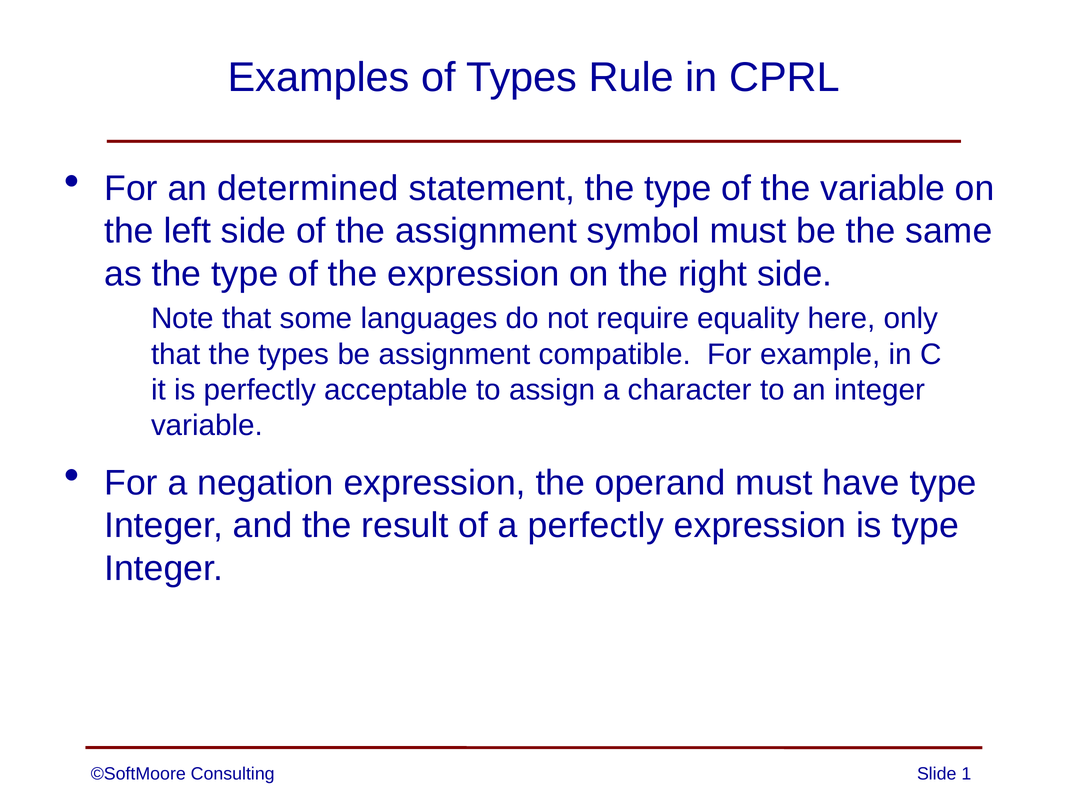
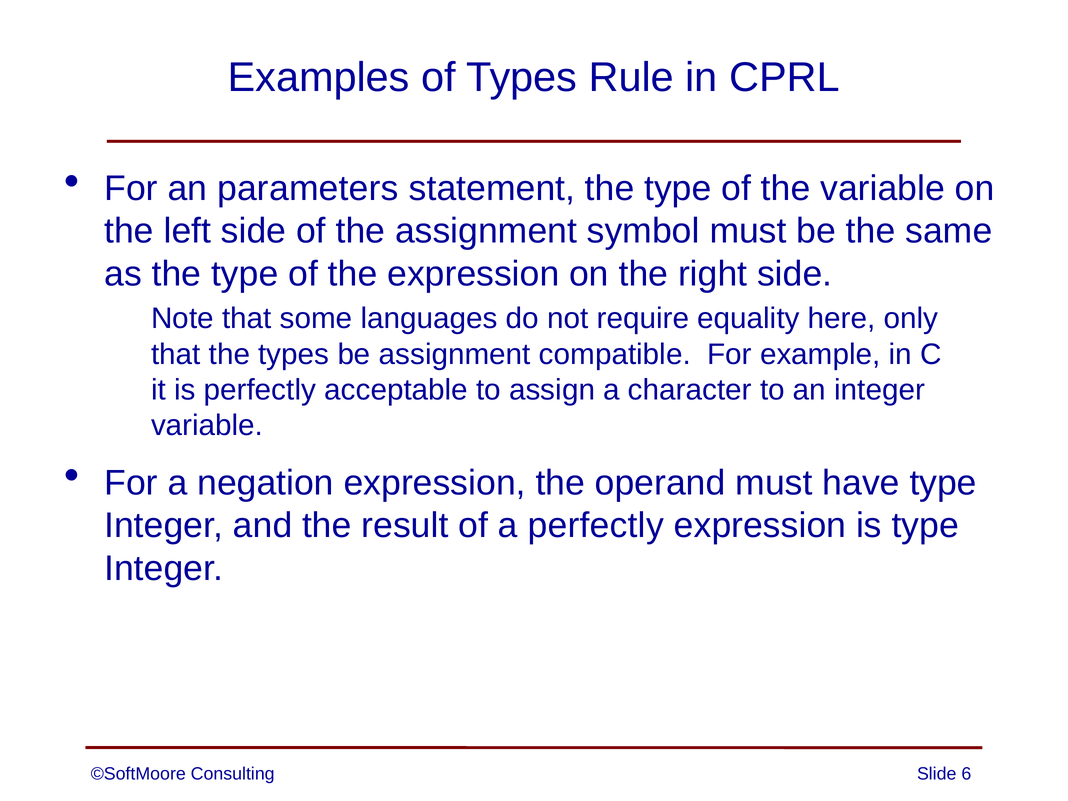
determined: determined -> parameters (308, 189)
1: 1 -> 6 (966, 774)
